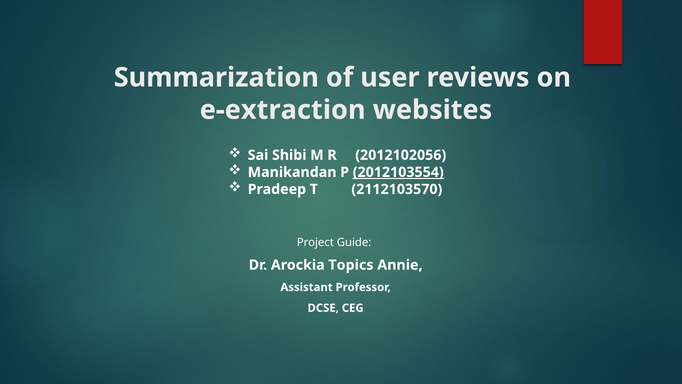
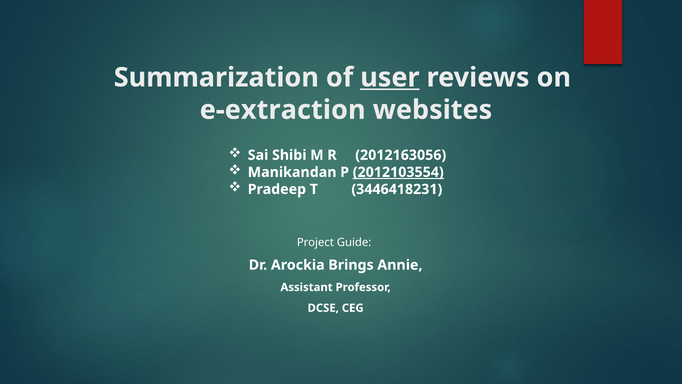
user underline: none -> present (390, 77)
2012102056: 2012102056 -> 2012163056 (401, 155)
2112103570: 2112103570 -> 3446418231 (397, 189)
Topics: Topics -> Brings (351, 265)
